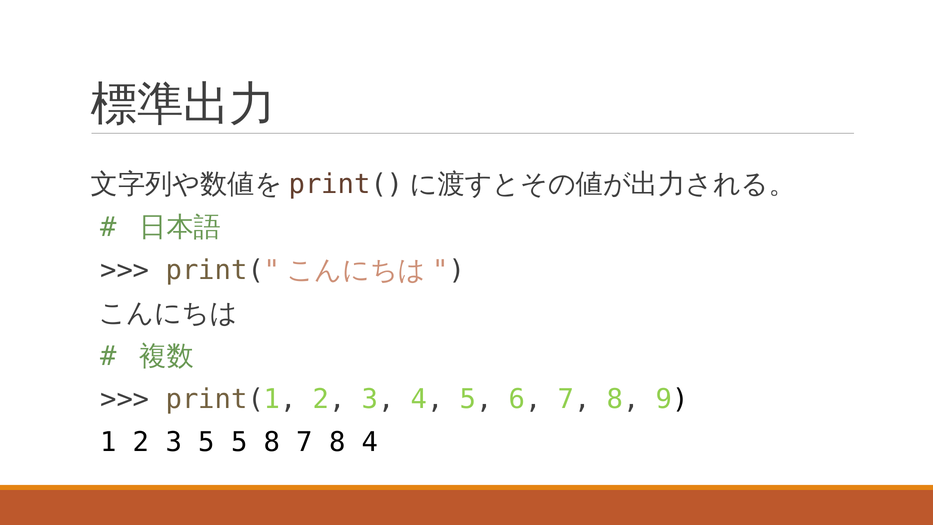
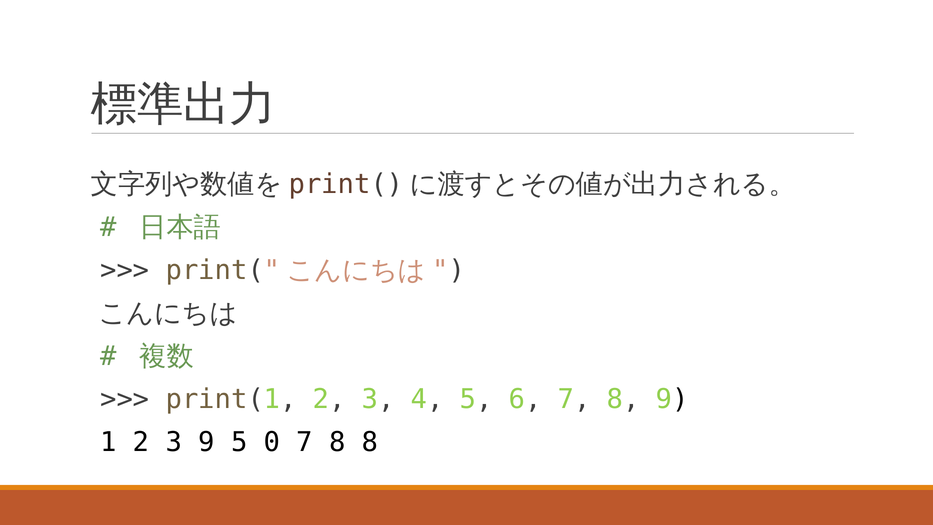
3 5: 5 -> 9 (207, 442)
5 8: 8 -> 0 (272, 442)
8 4: 4 -> 8 (370, 442)
